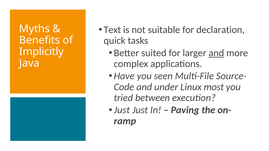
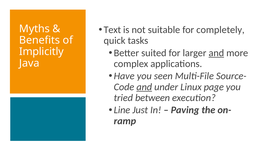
declaration: declaration -> completely (220, 30)
and underline: none -> present (144, 87)
most: most -> page (214, 87)
Just: Just -> Line (122, 110)
